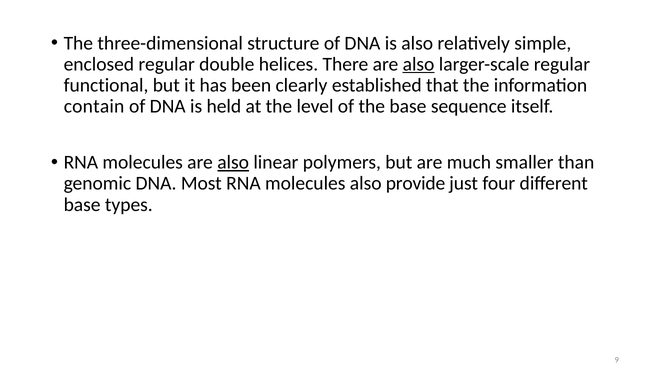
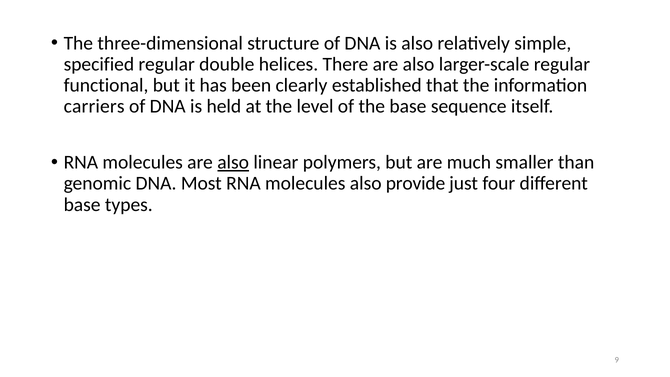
enclosed: enclosed -> specified (99, 64)
also underline: present -> none (419, 64)
contain: contain -> carriers (94, 106)
